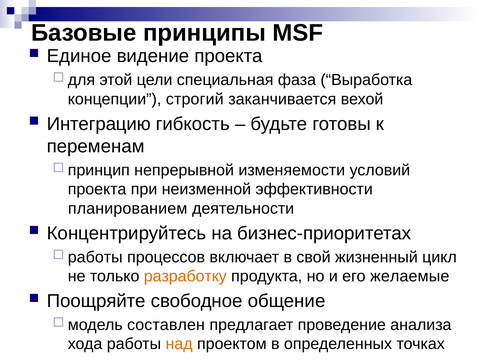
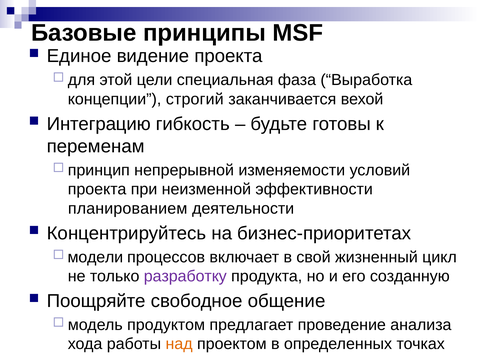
работы: работы -> модели (95, 257)
разработку colour: orange -> purple (185, 276)
желаемые: желаемые -> созданную (410, 276)
составлен: составлен -> продуктом (166, 325)
